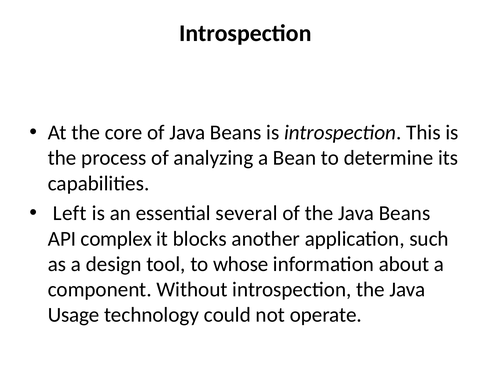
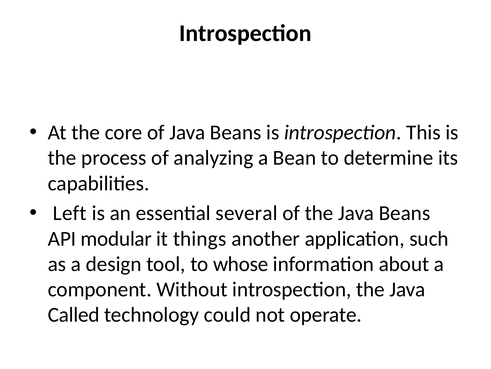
complex: complex -> modular (116, 238)
blocks: blocks -> things (200, 238)
Usage: Usage -> Called (74, 314)
